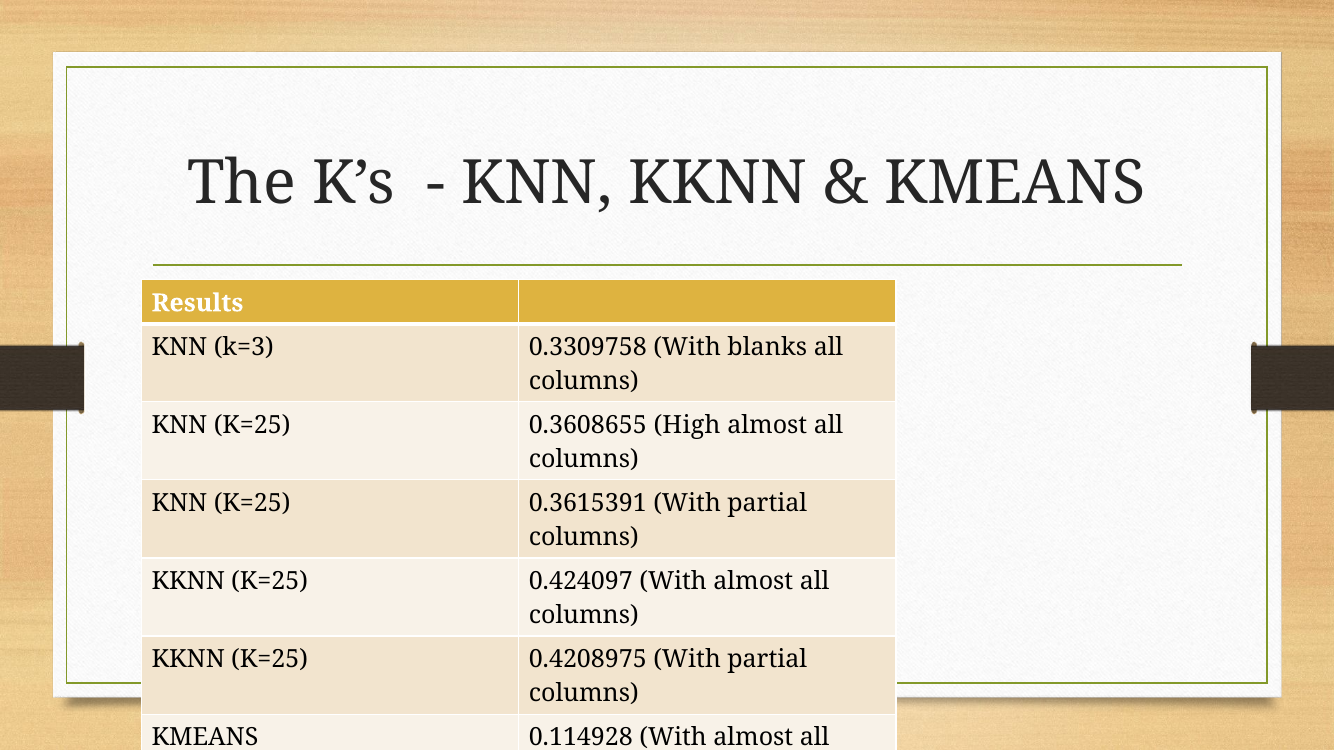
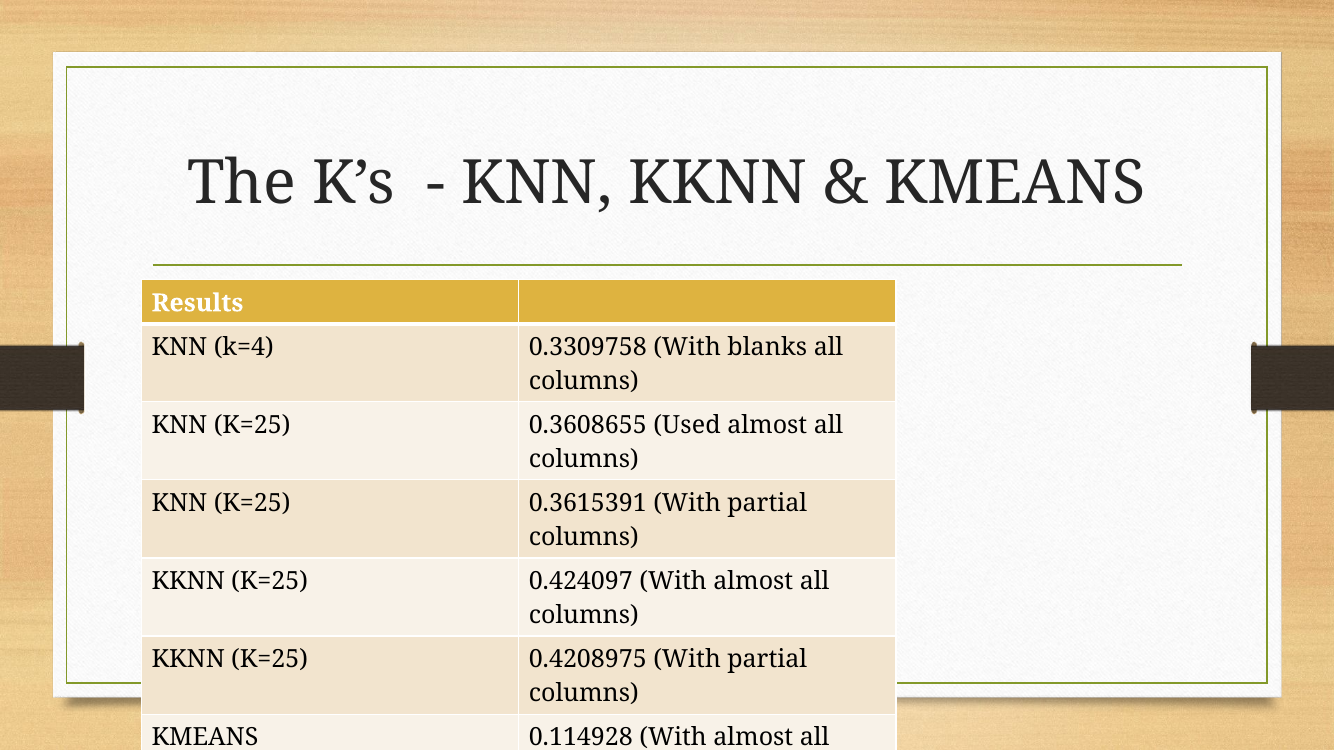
k=3: k=3 -> k=4 (244, 347)
High: High -> Used (687, 425)
